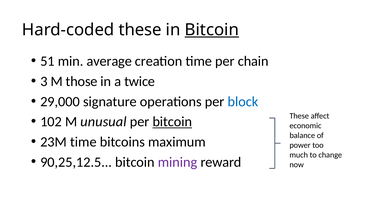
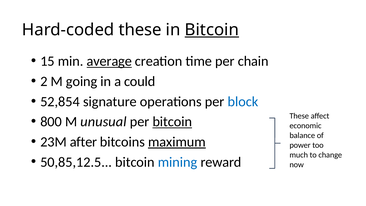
51: 51 -> 15 (47, 61)
average underline: none -> present (109, 61)
3: 3 -> 2 (44, 81)
those: those -> going (82, 81)
twice: twice -> could (140, 81)
29,000: 29,000 -> 52,854 (60, 102)
102: 102 -> 800 (51, 122)
23M time: time -> after (83, 142)
maximum underline: none -> present (177, 142)
90,25,12.5: 90,25,12.5 -> 50,85,12.5 (76, 162)
mining colour: purple -> blue (178, 162)
